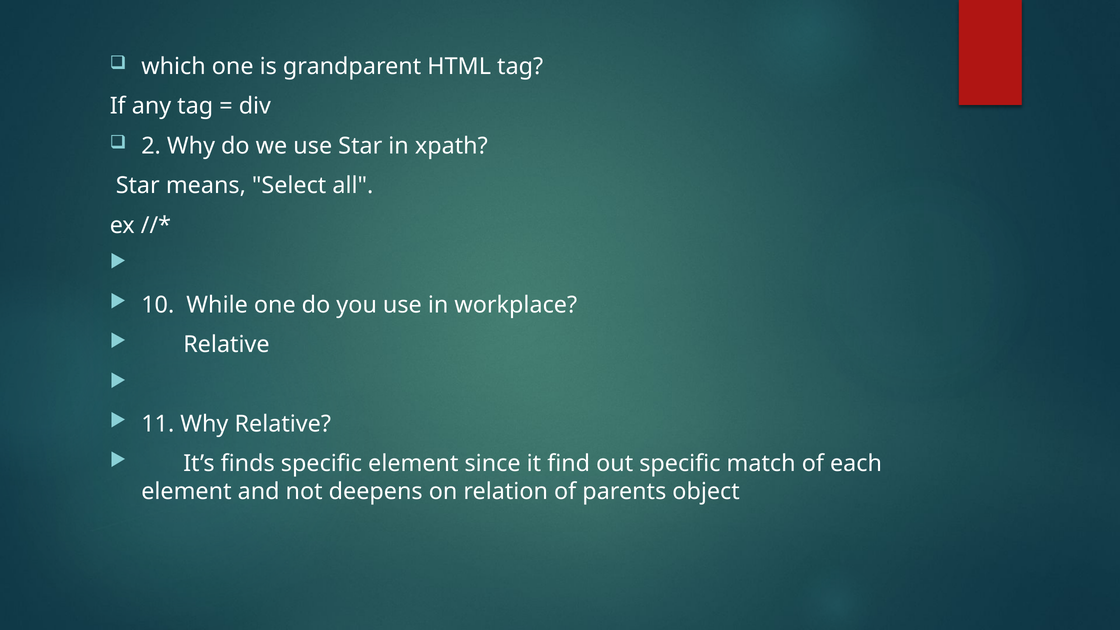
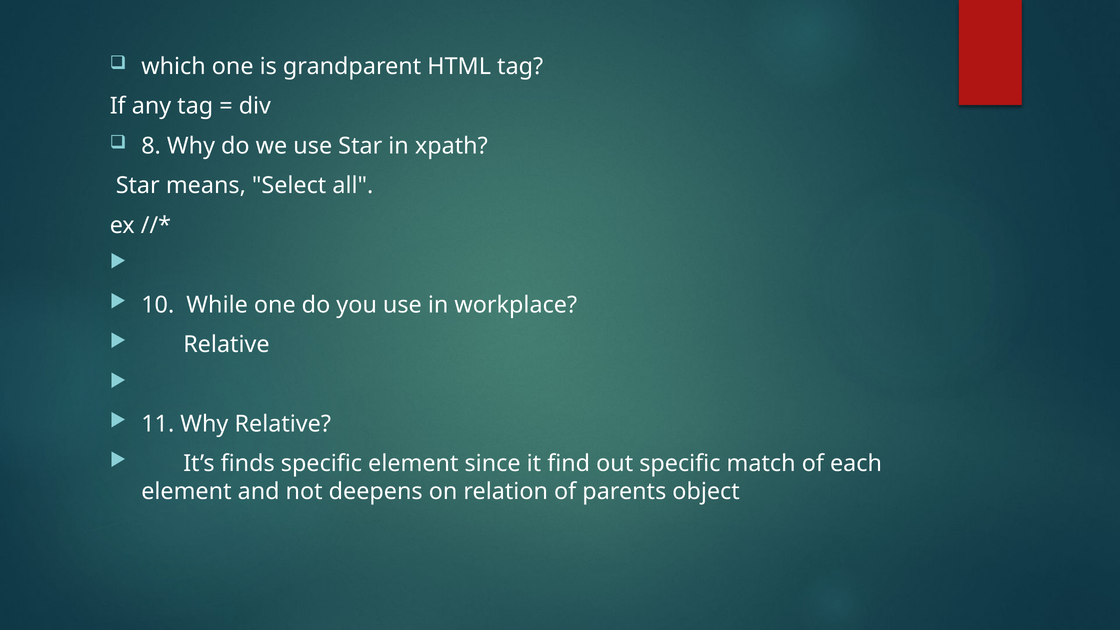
2: 2 -> 8 (151, 146)
